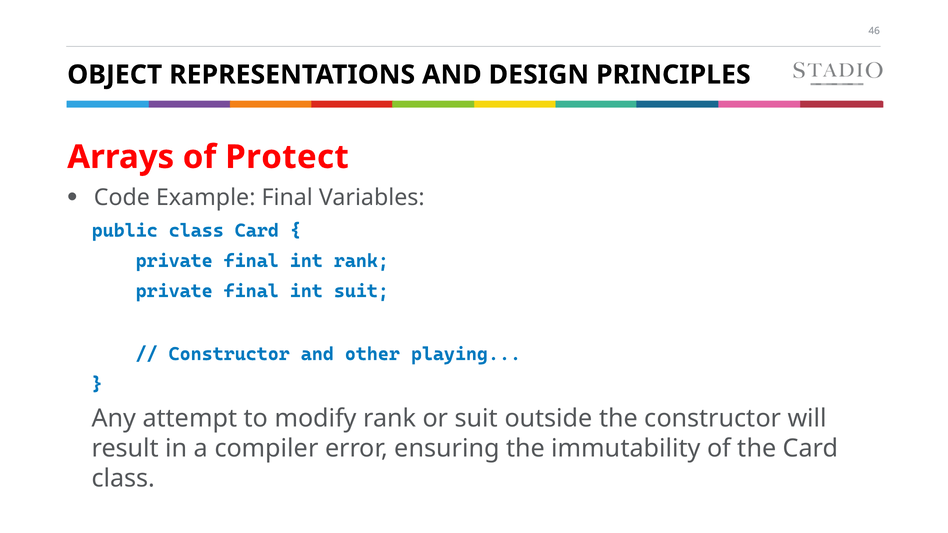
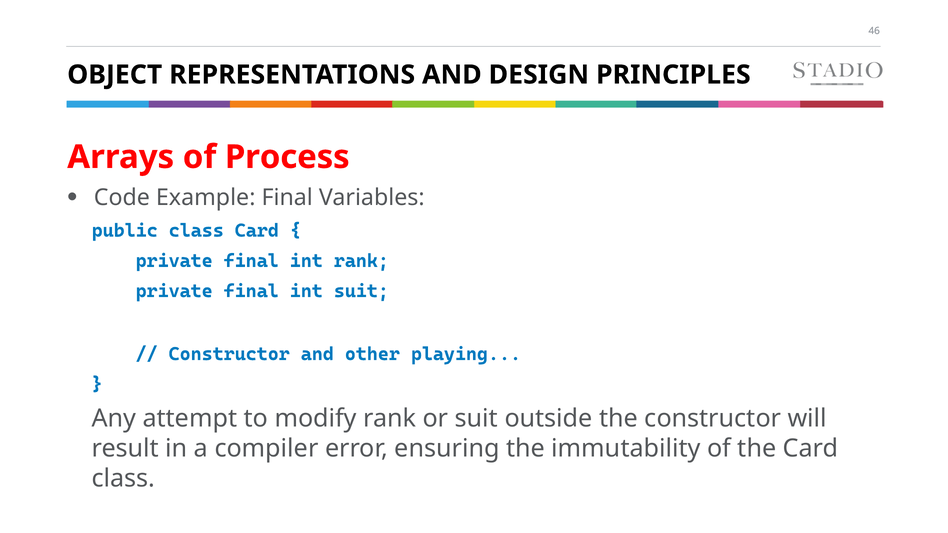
Protect: Protect -> Process (287, 157)
